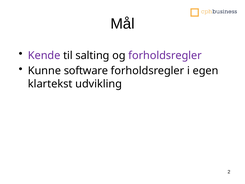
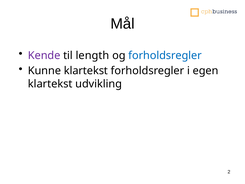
salting: salting -> length (92, 55)
forholdsregler colour: purple -> blue (165, 55)
Kunne software: software -> klartekst (86, 71)
